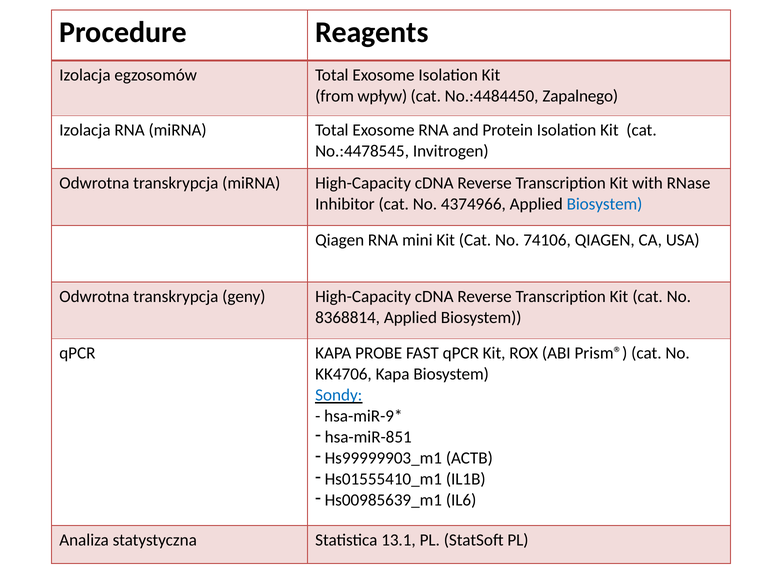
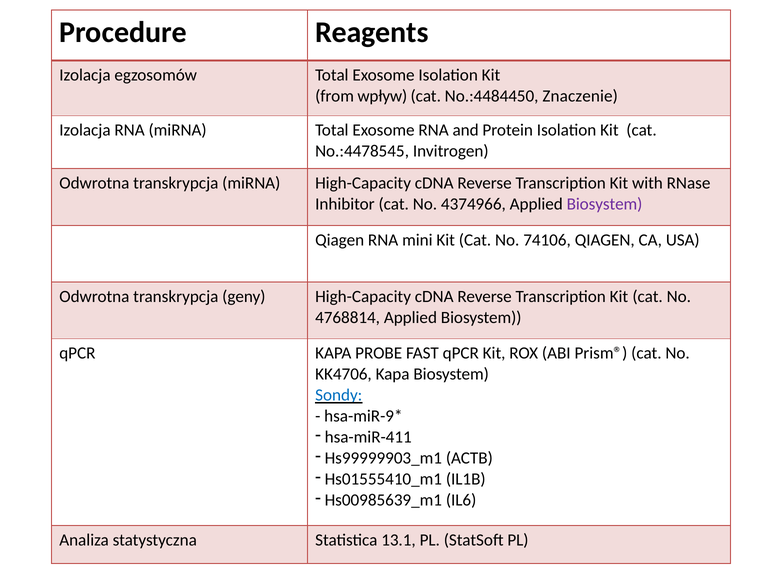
Zapalnego: Zapalnego -> Znaczenie (580, 96)
Biosystem colour: blue -> purple (605, 204)
8368814: 8368814 -> 4768814 (348, 318)
hsa-miR-851: hsa-miR-851 -> hsa-miR-411 (368, 437)
